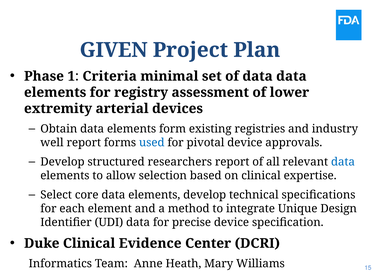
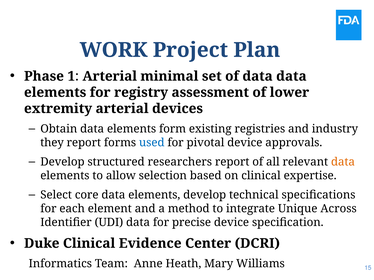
GIVEN: GIVEN -> WORK (114, 50)
1 Criteria: Criteria -> Arterial (110, 76)
well: well -> they (52, 143)
data colour: blue -> orange (343, 162)
Design: Design -> Across (339, 209)
